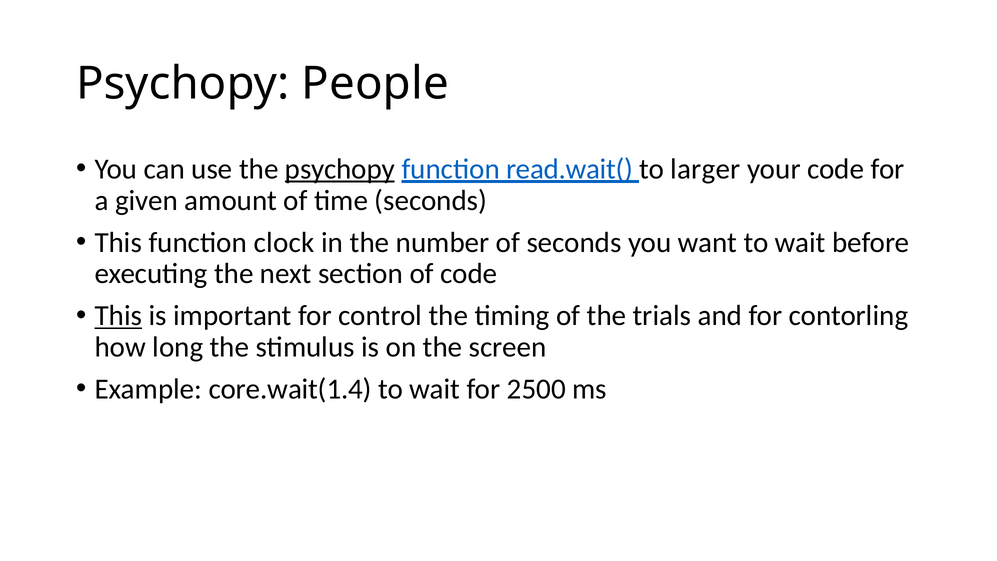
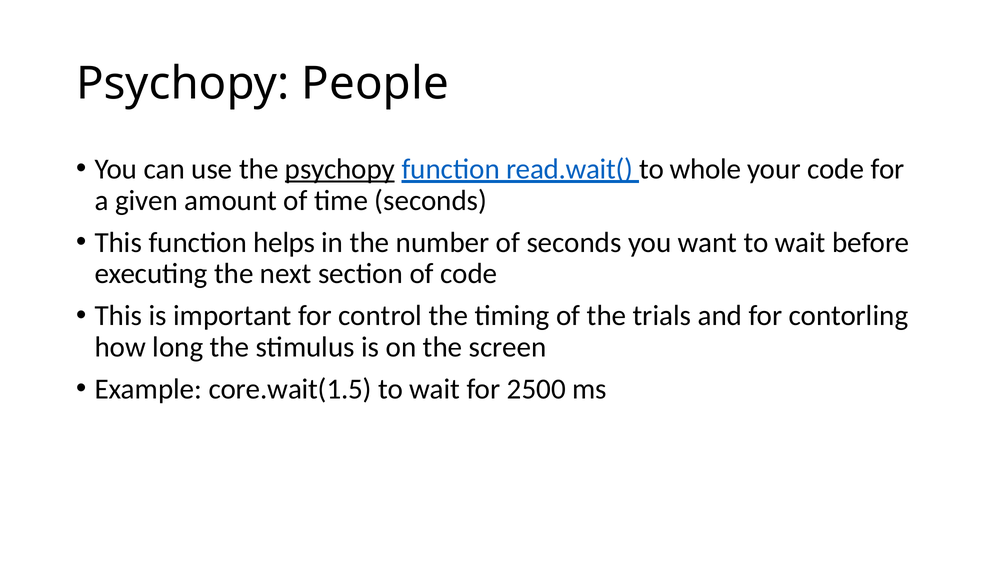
larger: larger -> whole (706, 169)
clock: clock -> helps (284, 242)
This underline: present -> none (118, 316)
core.wait(1.4: core.wait(1.4 -> core.wait(1.5 (290, 389)
